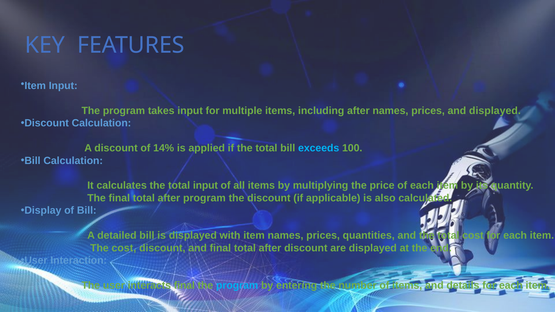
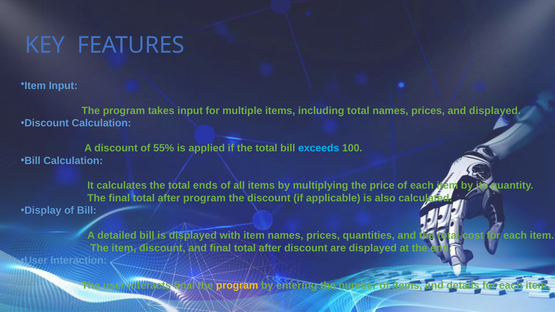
including after: after -> total (358, 111)
14%: 14% -> 55% (164, 148)
total input: input -> ends (205, 186)
The cost: cost -> item (124, 248)
program colour: light blue -> yellow (237, 286)
